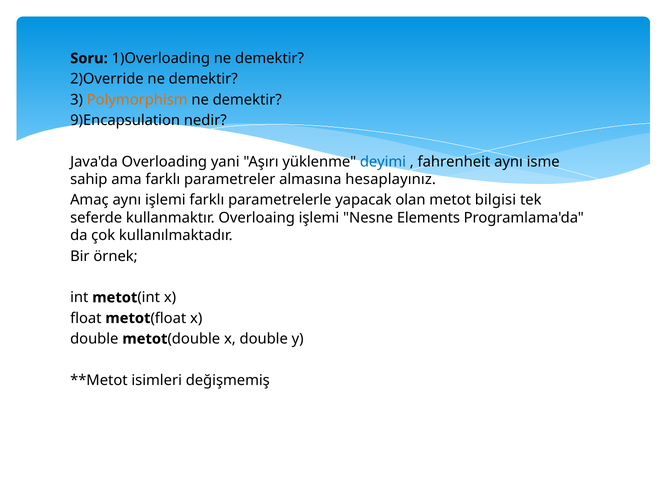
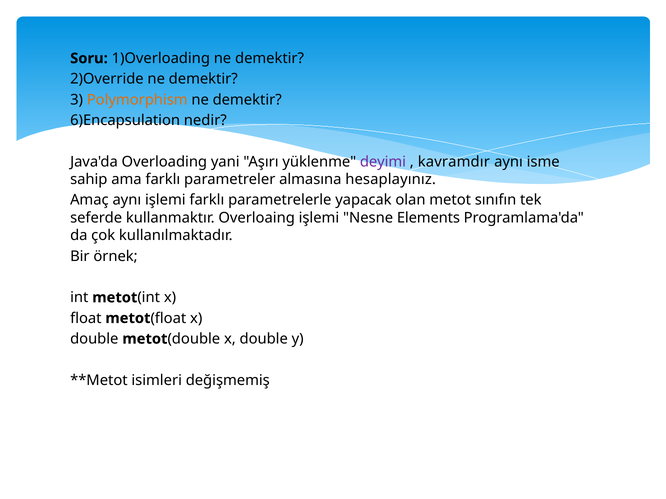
9)Encapsulation: 9)Encapsulation -> 6)Encapsulation (125, 120)
deyimi colour: blue -> purple (383, 162)
fahrenheit: fahrenheit -> kavramdır (454, 162)
bilgisi: bilgisi -> sınıfın (496, 200)
